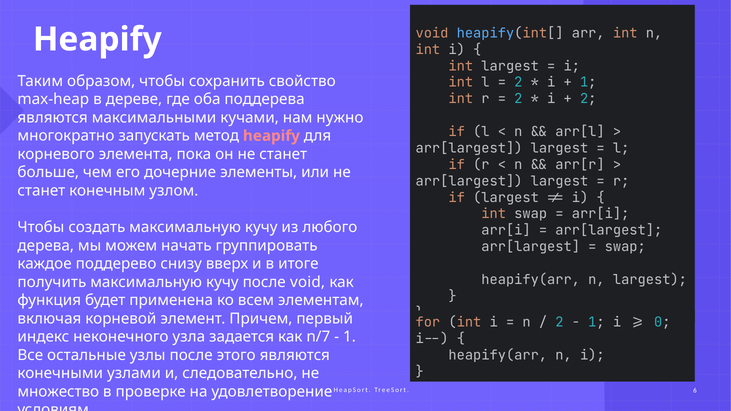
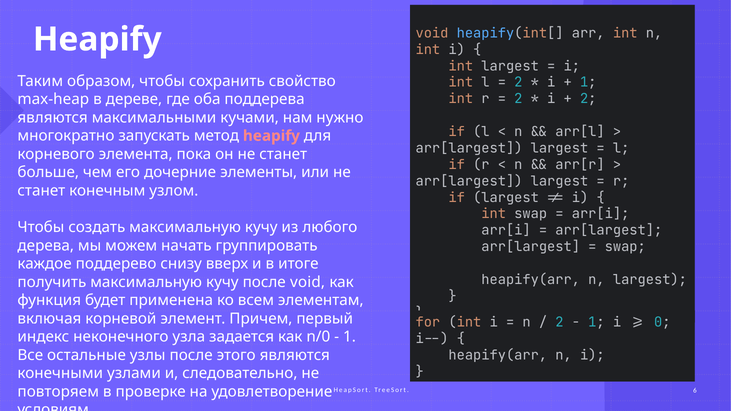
n/7: n/7 -> n/0 (318, 337)
множество: множество -> повторяем (58, 392)
